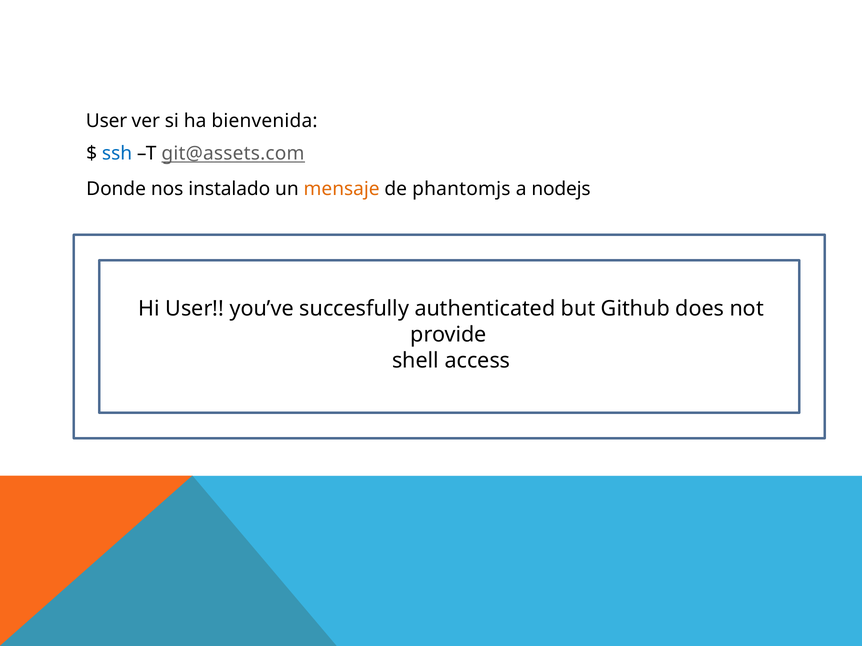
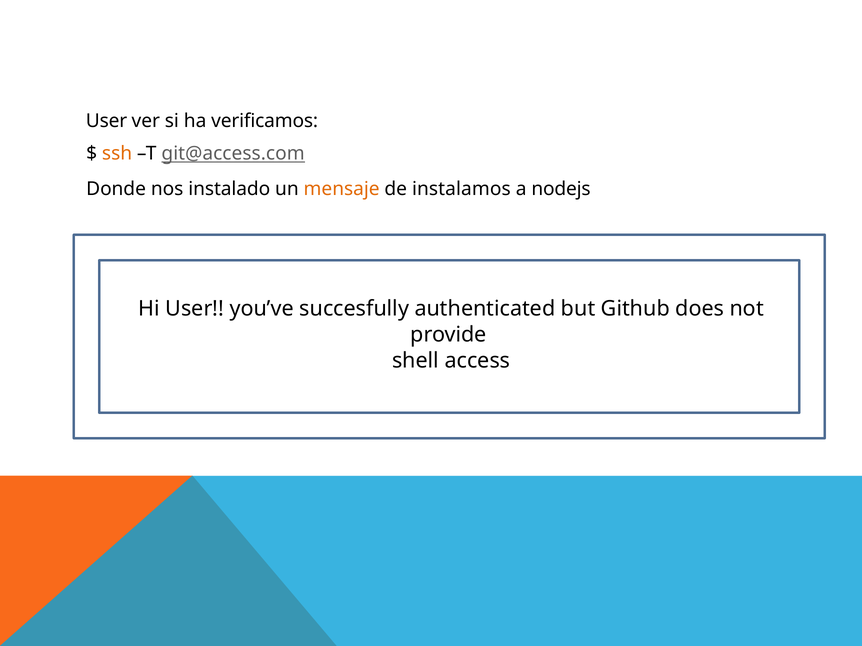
bienvenida: bienvenida -> verificamos (265, 121)
ssh colour: blue -> orange (117, 153)
git@assets.com: git@assets.com -> git@access.com (233, 153)
phantomjs: phantomjs -> instalamos (461, 189)
